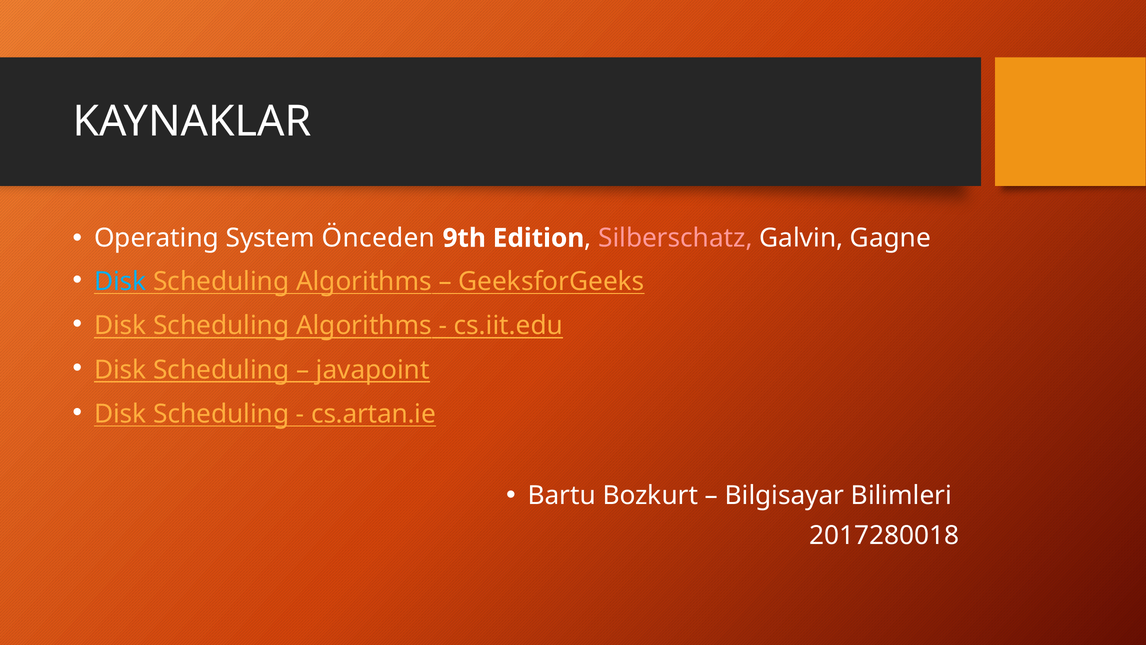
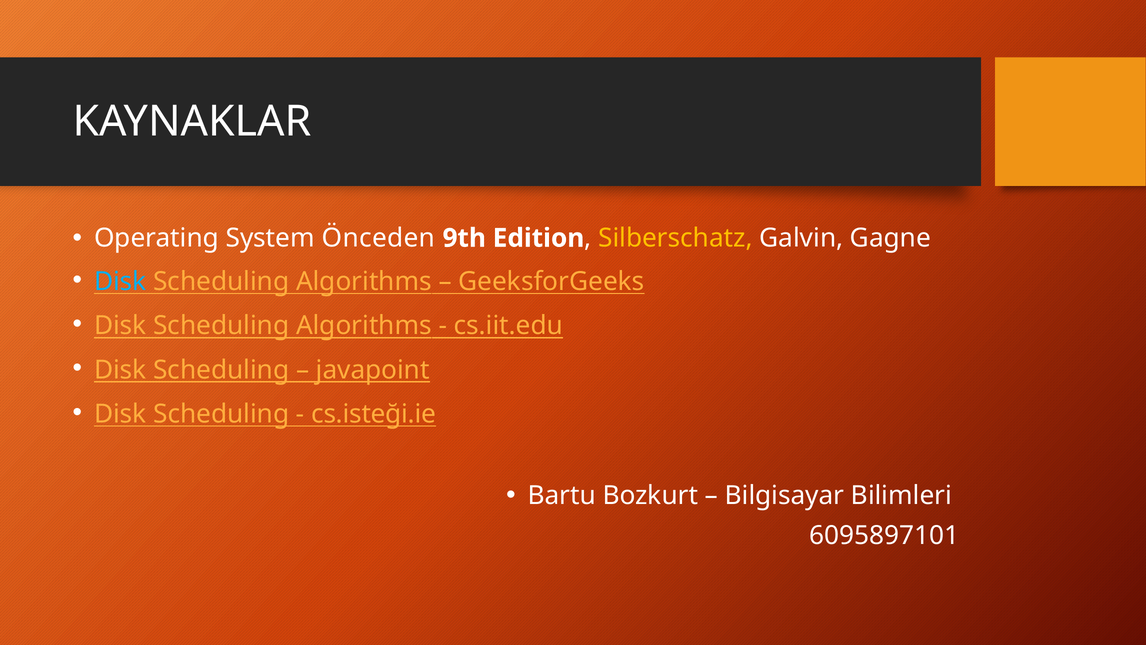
Silberschatz colour: pink -> yellow (675, 238)
cs.artan.ie: cs.artan.ie -> cs.isteği.ie (374, 414)
2017280018: 2017280018 -> 6095897101 (884, 535)
